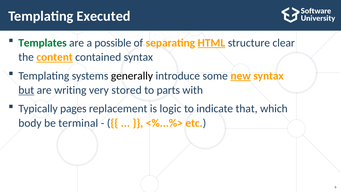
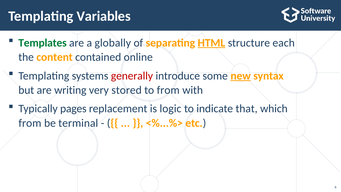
Executed: Executed -> Variables (104, 16)
possible: possible -> globally (113, 43)
clear: clear -> each (284, 43)
content underline: present -> none (55, 57)
contained syntax: syntax -> online (138, 57)
generally colour: black -> red (132, 76)
but underline: present -> none (26, 90)
to parts: parts -> from (168, 90)
body: body -> from (30, 123)
